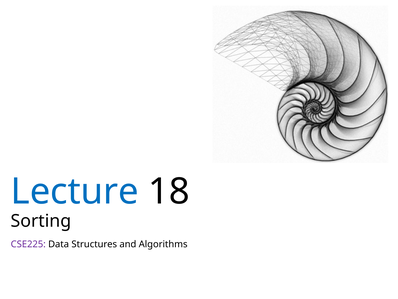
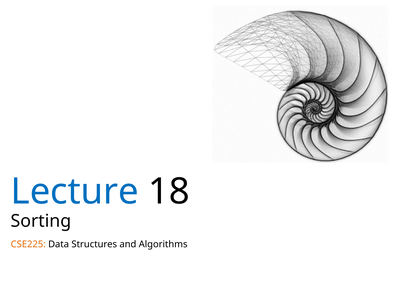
CSE225 colour: purple -> orange (28, 244)
